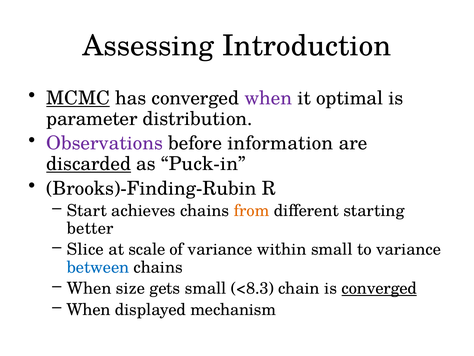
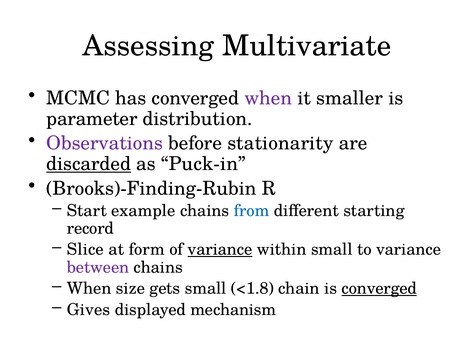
Introduction: Introduction -> Multivariate (307, 46)
MCMC underline: present -> none (78, 98)
optimal: optimal -> smaller (350, 98)
information: information -> stationarity (280, 143)
achieves: achieves -> example (143, 210)
from colour: orange -> blue (252, 210)
better: better -> record (90, 228)
scale: scale -> form (147, 249)
variance underline: none -> present (220, 249)
between colour: blue -> purple (98, 267)
<8.3: <8.3 -> <1.8 (252, 288)
When: When -> Gives (89, 309)
